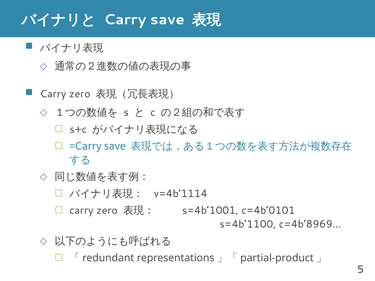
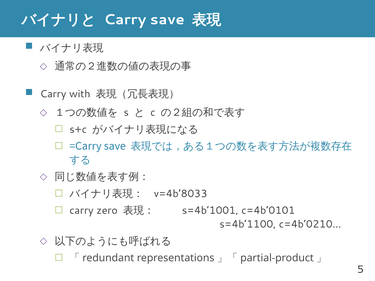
zero: zero -> with (80, 94)
v=4b’1114: v=4b’1114 -> v=4b’8033 (181, 194)
c=4b’8969: c=4b’8969 -> c=4b’0210 (310, 224)
